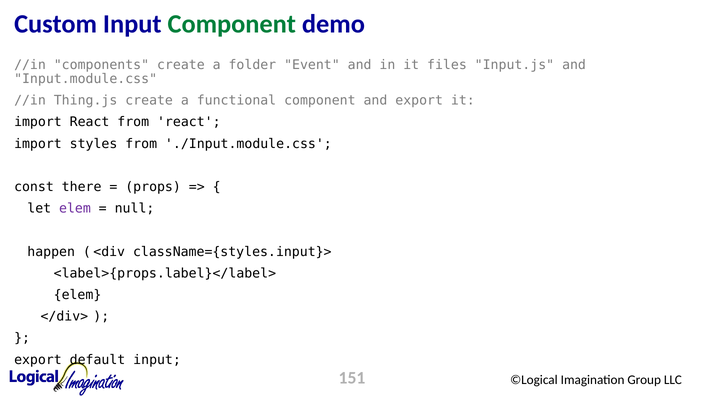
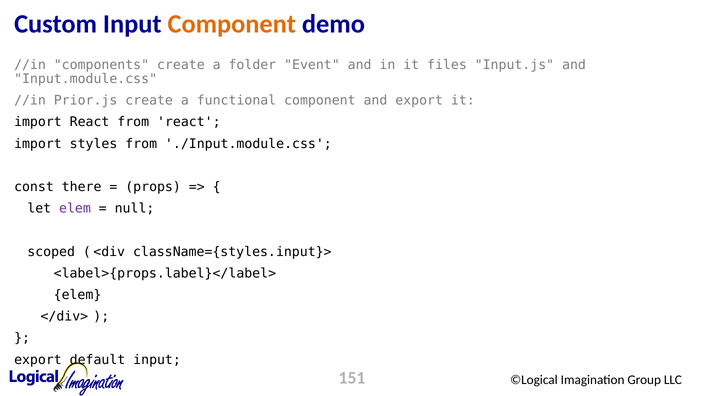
Component colour: green -> orange (232, 24)
Thing.js: Thing.js -> Prior.js (86, 101)
happen: happen -> scoped (51, 252)
